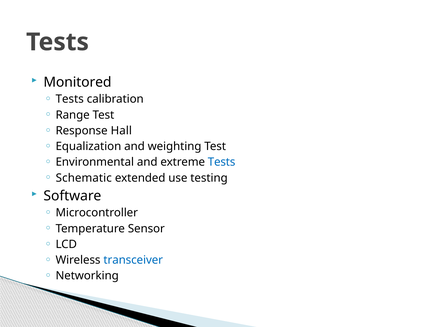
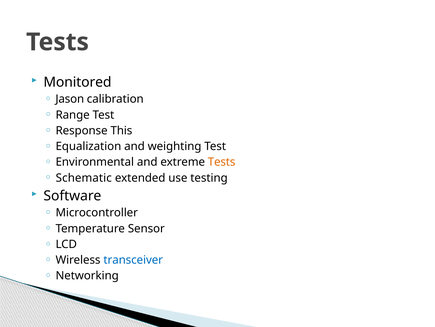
Tests: Tests -> Jason (70, 99)
Hall: Hall -> This (121, 130)
Tests colour: blue -> orange (222, 162)
